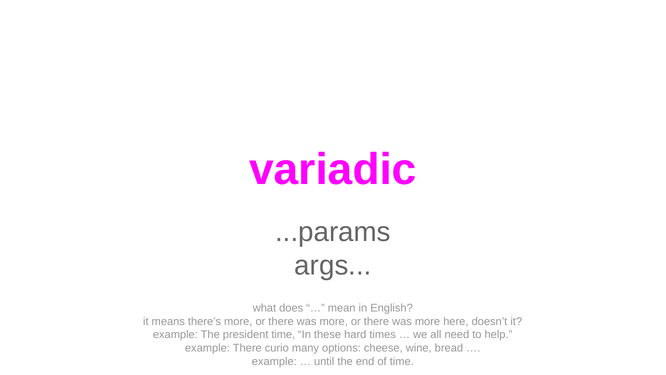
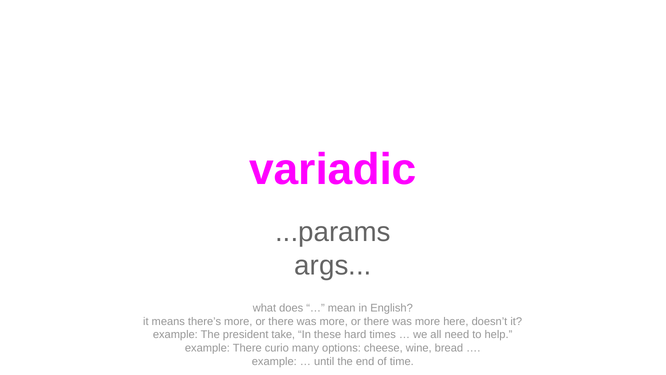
president time: time -> take (283, 334)
